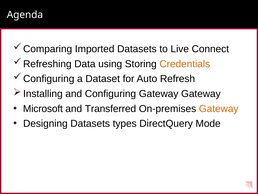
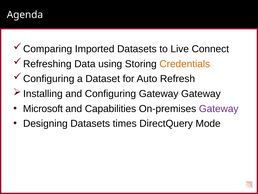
Transferred: Transferred -> Capabilities (110, 108)
Gateway colour: orange -> purple (219, 108)
types: types -> times (125, 123)
